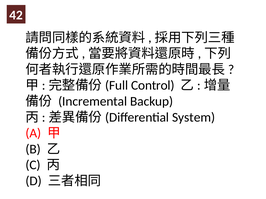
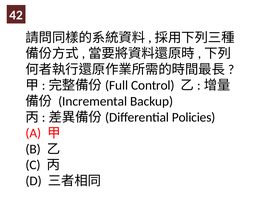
System: System -> Policies (194, 118)
